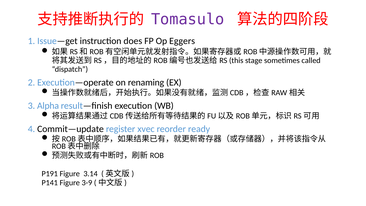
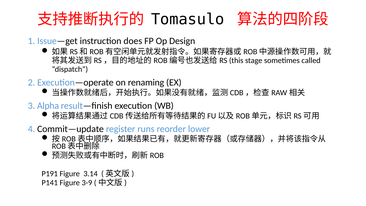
Tomasulo colour: purple -> black (188, 19)
Eggers: Eggers -> Design (182, 41)
xvec: xvec -> runs (146, 129)
ready: ready -> lower (199, 129)
